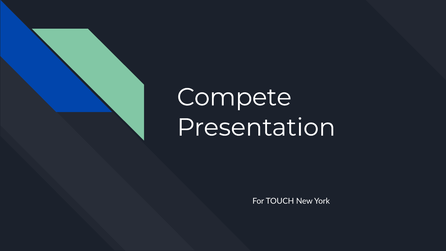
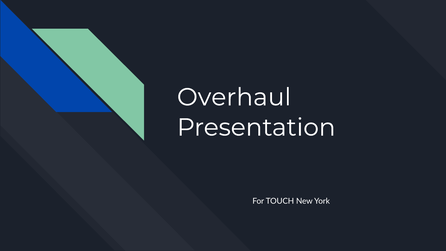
Compete: Compete -> Overhaul (234, 97)
